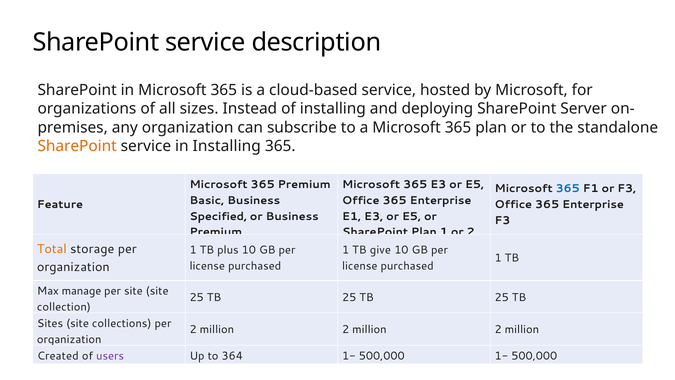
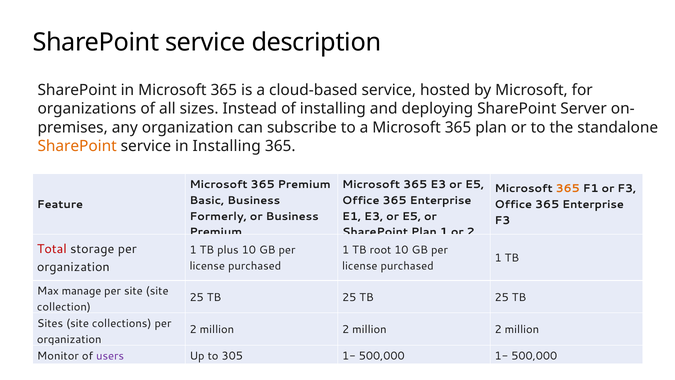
365 colour: blue -> orange (568, 189)
Specified: Specified -> Formerly (218, 216)
Total colour: orange -> red (52, 249)
give: give -> root (380, 250)
Created: Created -> Monitor (58, 356)
364: 364 -> 305 (232, 356)
